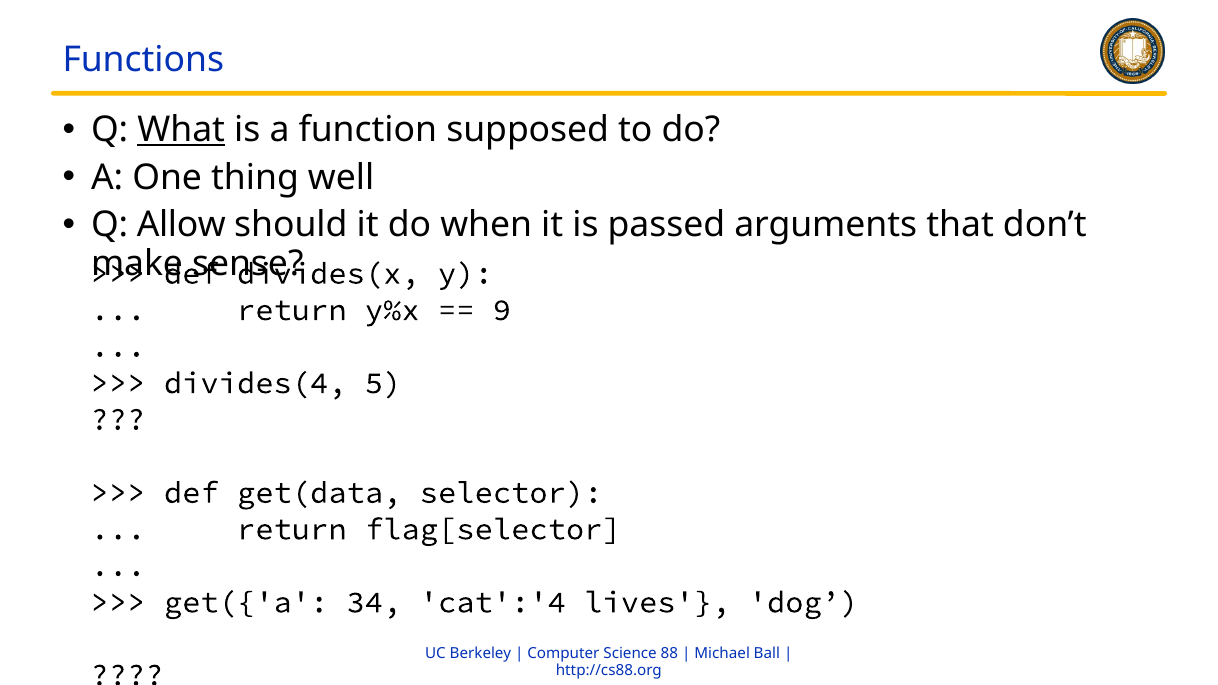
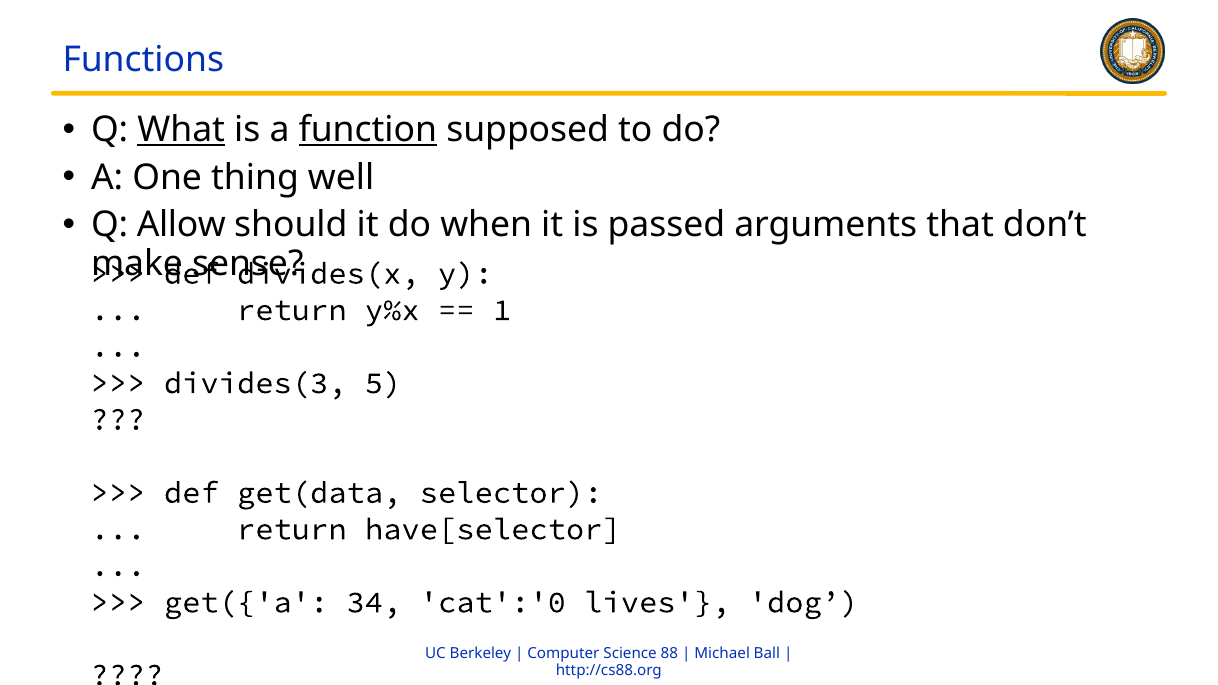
function underline: none -> present (368, 130)
9: 9 -> 1 (502, 310)
divides(4: divides(4 -> divides(3 (255, 383)
flag[selector: flag[selector -> have[selector (493, 529)
cat':'4: cat':'4 -> cat':'0 (493, 602)
